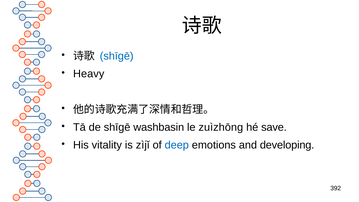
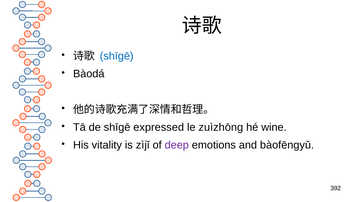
Heavy: Heavy -> Bàodá (89, 74)
washbasin: washbasin -> expressed (159, 127)
save: save -> wine (274, 127)
deep colour: blue -> purple (177, 145)
developing: developing -> bàofēngyǔ (287, 145)
